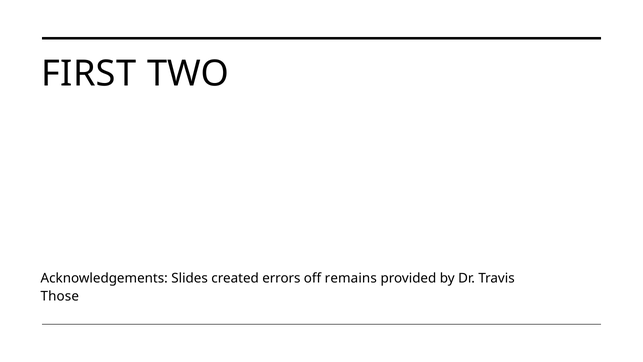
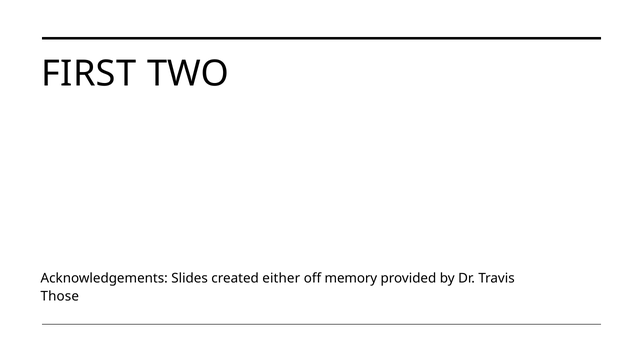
errors: errors -> either (281, 278)
remains: remains -> memory (351, 278)
